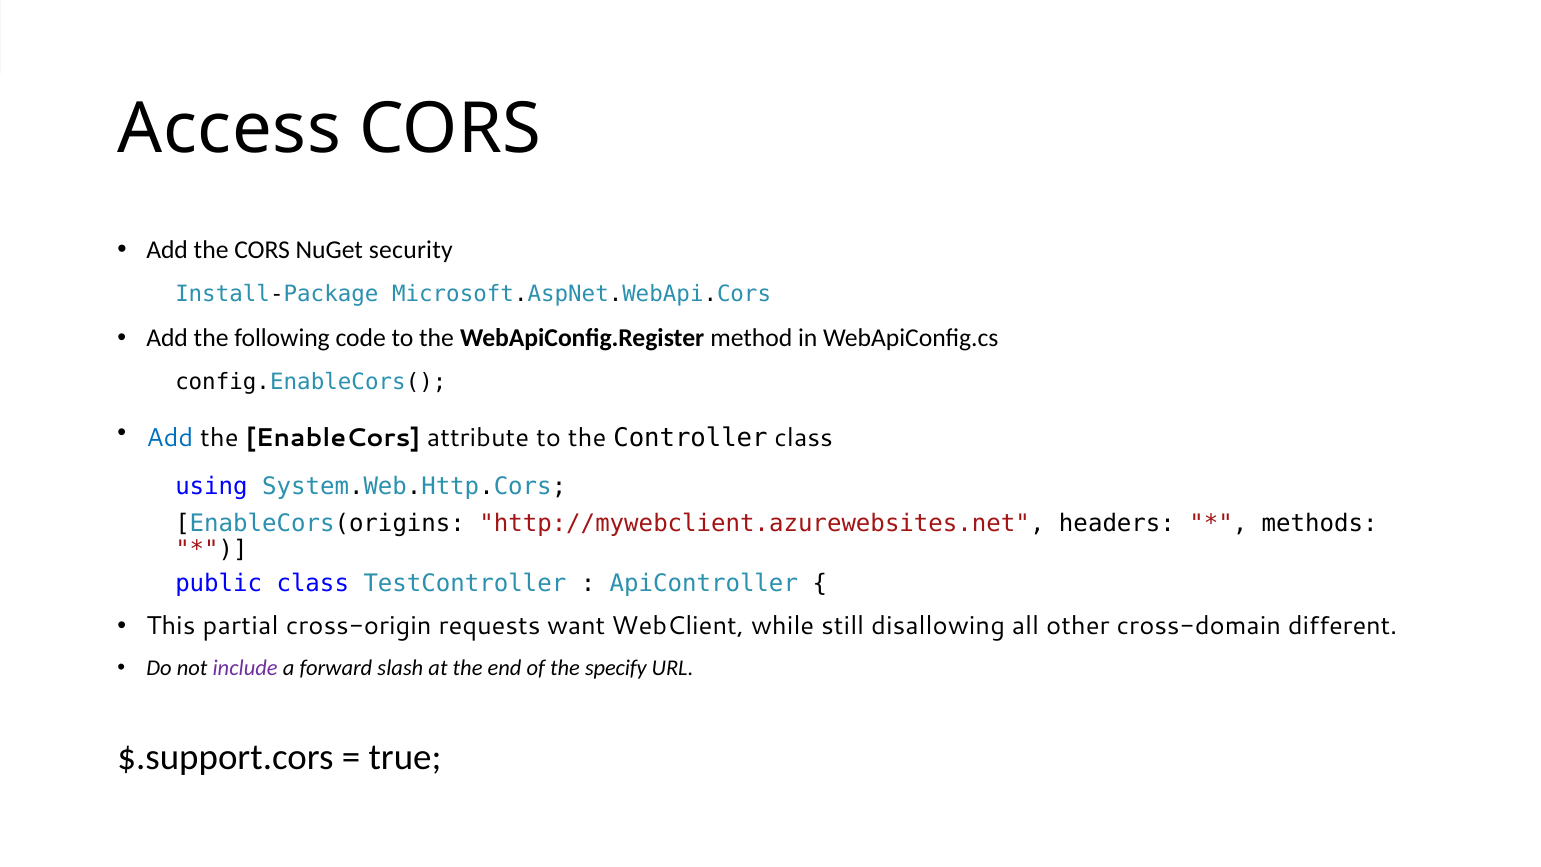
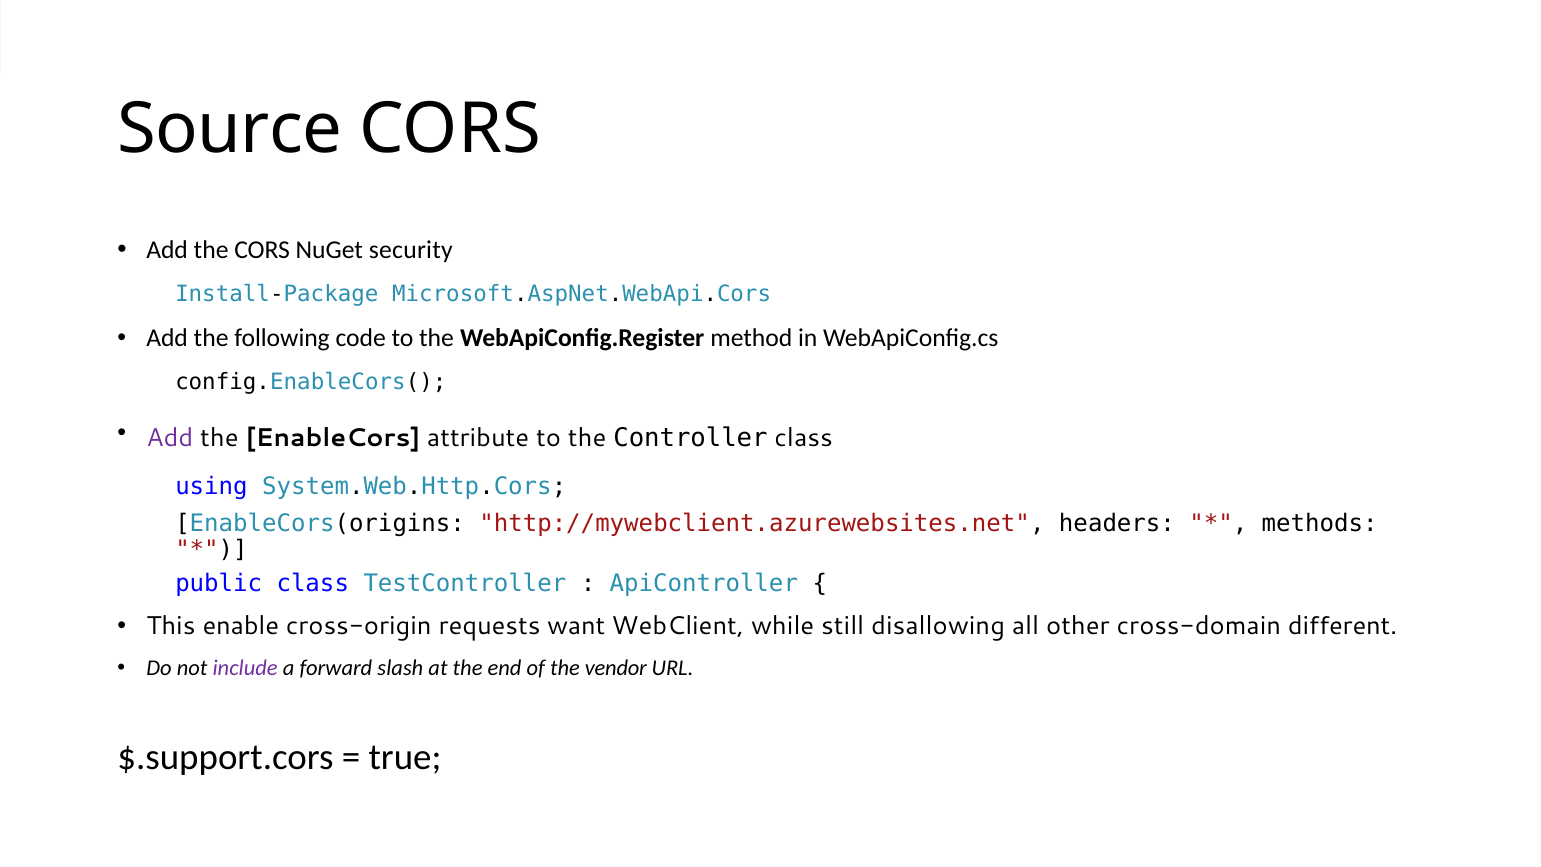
Access: Access -> Source (230, 129)
Add colour: blue -> purple (170, 438)
partial: partial -> enable (241, 626)
specify: specify -> vendor (616, 668)
